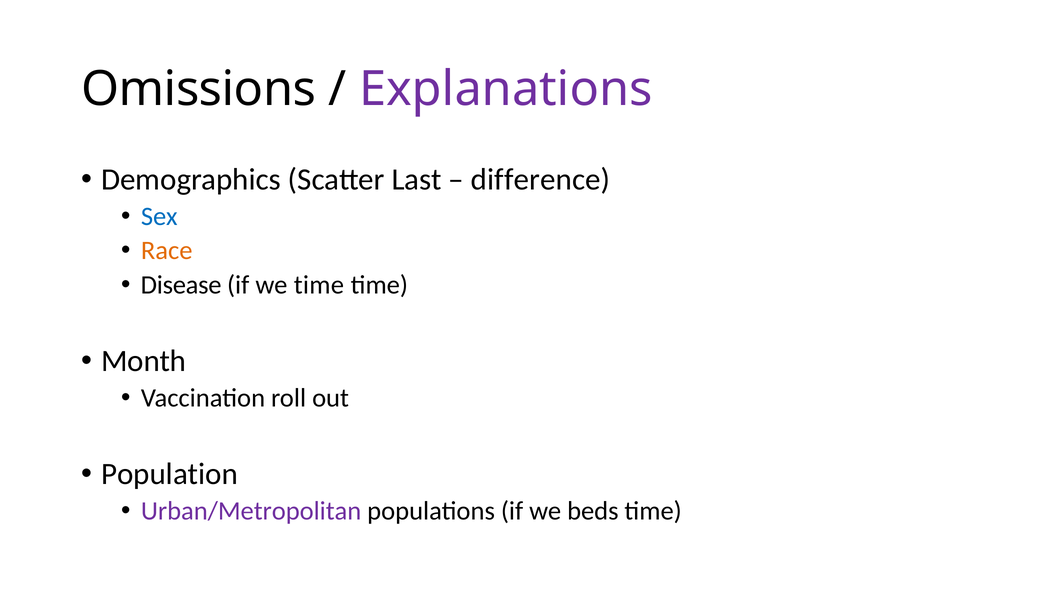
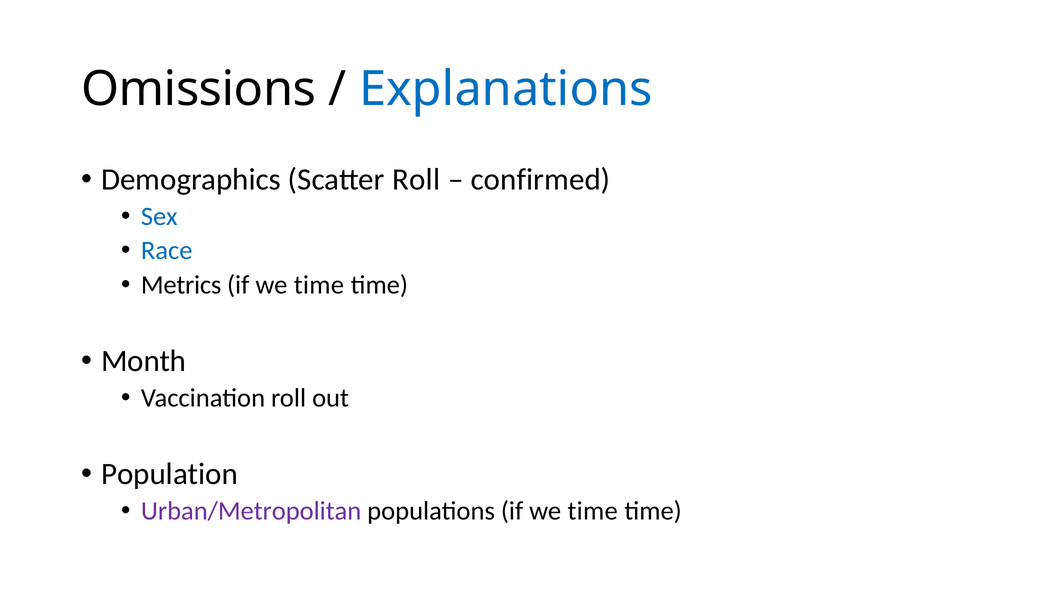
Explanations colour: purple -> blue (506, 89)
Scatter Last: Last -> Roll (416, 180)
difference: difference -> confirmed (541, 180)
Race colour: orange -> blue (167, 251)
Disease: Disease -> Metrics (181, 285)
populations if we beds: beds -> time (593, 511)
